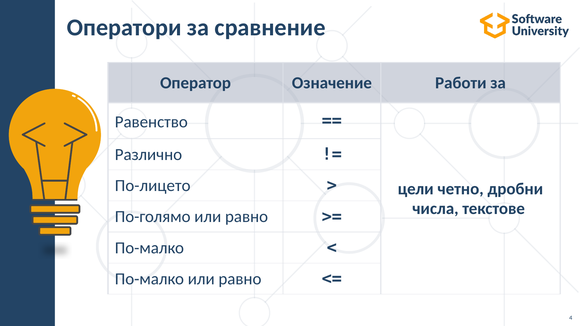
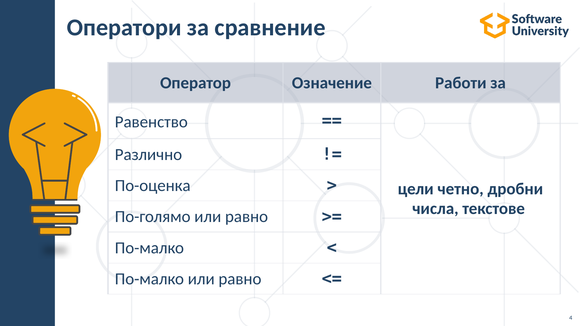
По-лицето: По-лицето -> По-оценка (153, 186)
